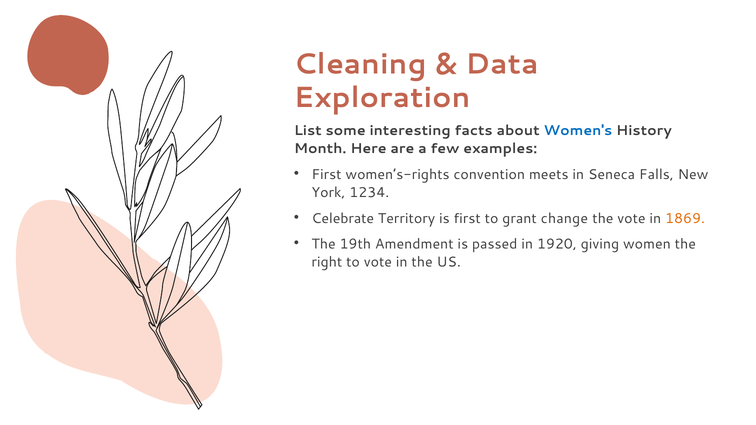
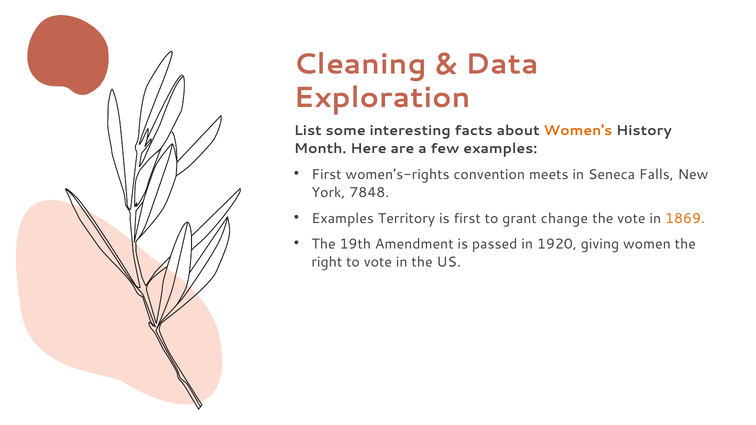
Women's colour: blue -> orange (578, 131)
1234: 1234 -> 7848 (369, 193)
Celebrate: Celebrate -> Examples (343, 219)
